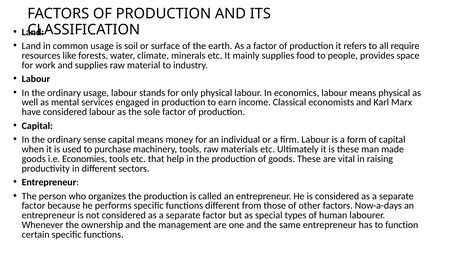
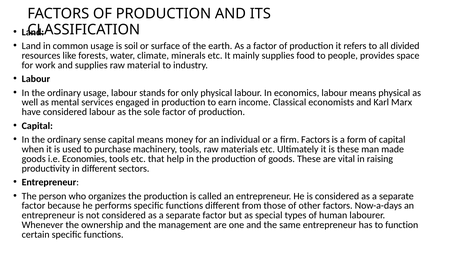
require: require -> divided (405, 46)
firm Labour: Labour -> Factors (315, 139)
